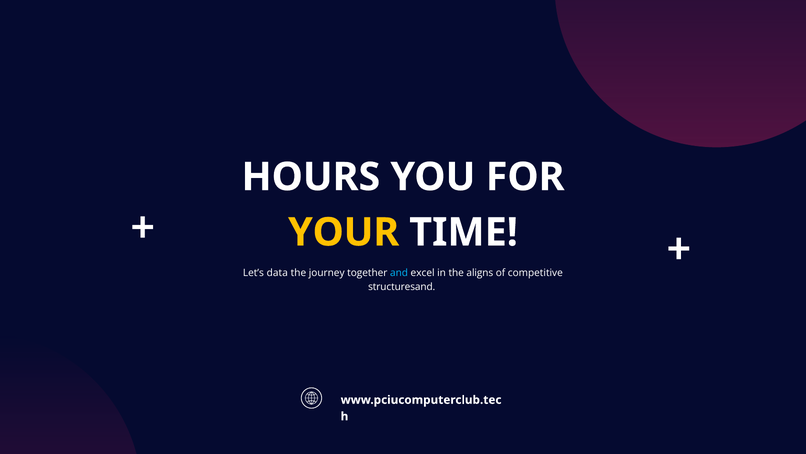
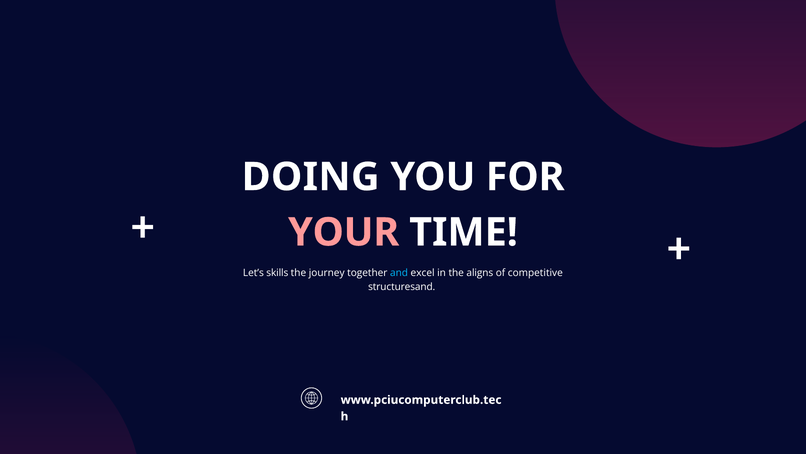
HOURS: HOURS -> DOING (311, 177)
YOUR colour: yellow -> pink (344, 232)
data: data -> skills (277, 273)
